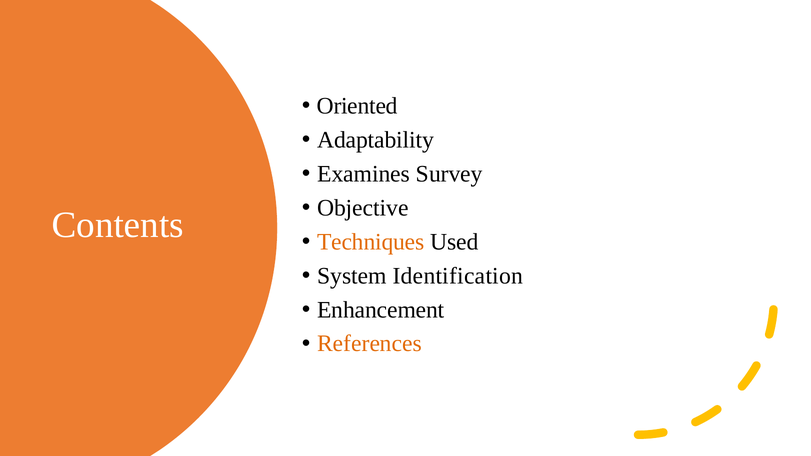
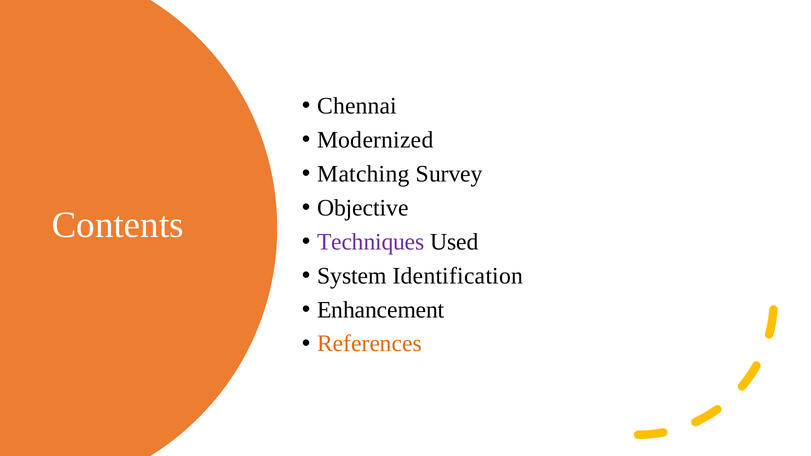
Oriented: Oriented -> Chennai (357, 106)
Adaptability: Adaptability -> Modernized (375, 140)
Examines: Examines -> Matching (363, 174)
Techniques colour: orange -> purple (371, 242)
